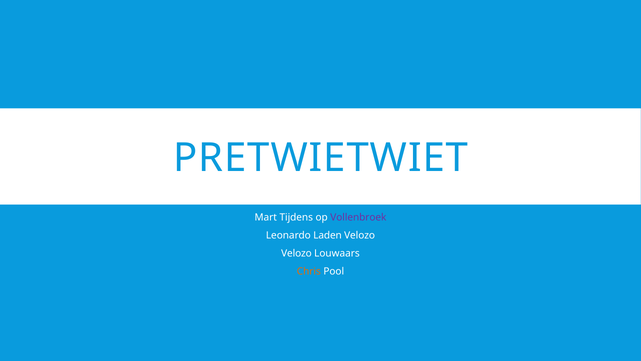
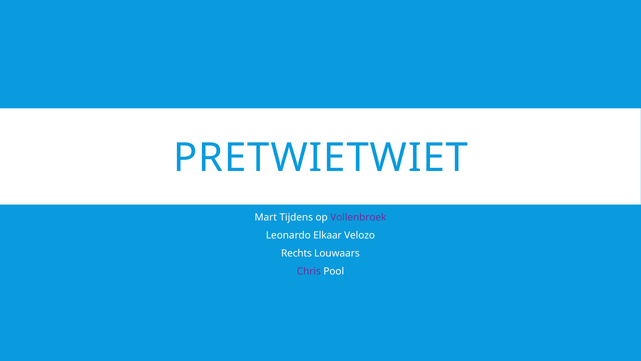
Laden: Laden -> Elkaar (328, 235)
Velozo: Velozo -> Rechts (296, 253)
Chris colour: orange -> purple (309, 271)
